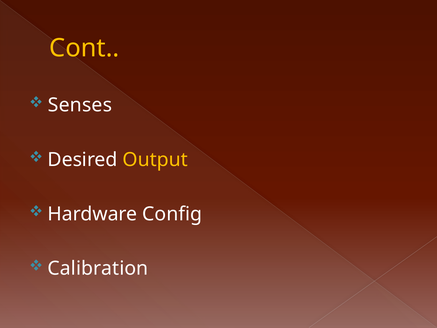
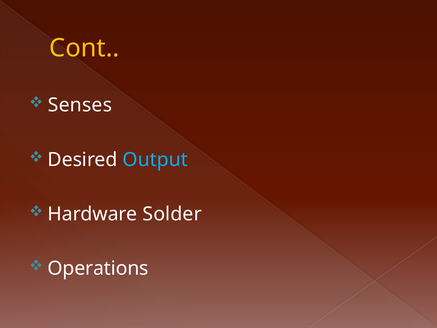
Output colour: yellow -> light blue (155, 160)
Config: Config -> Solder (172, 214)
Calibration: Calibration -> Operations (98, 268)
